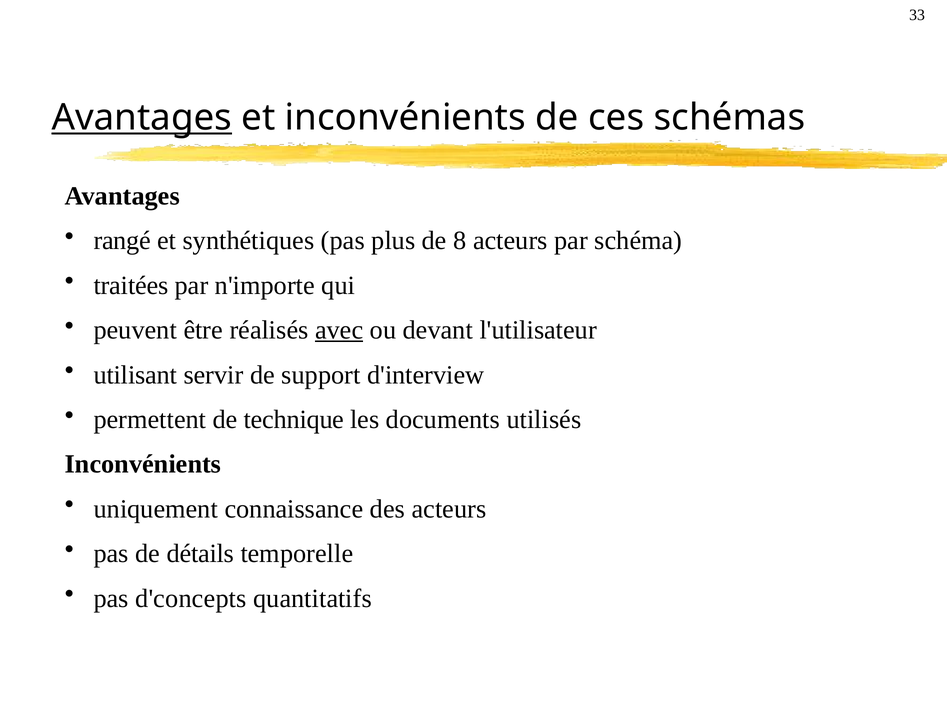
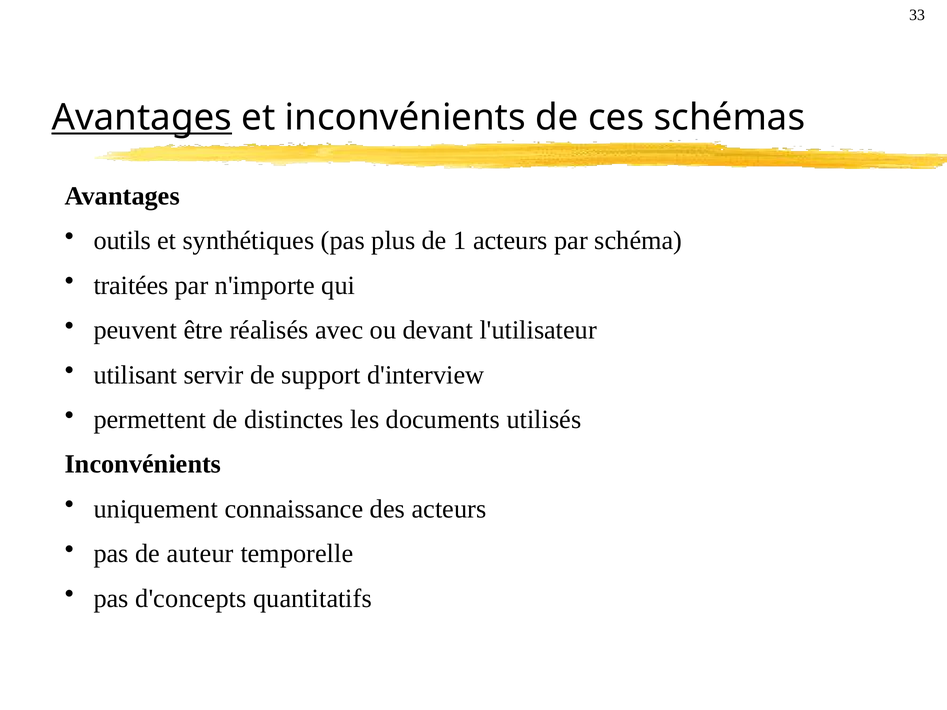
rangé: rangé -> outils (122, 241)
8: 8 -> 1 (460, 241)
avec underline: present -> none (339, 330)
technique: technique -> distinctes (294, 420)
détails: détails -> auteur (200, 554)
